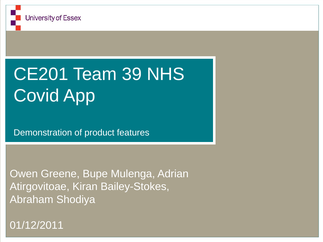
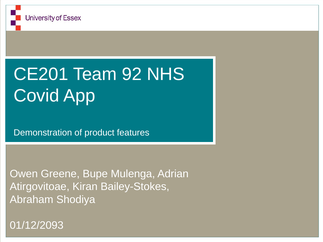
39: 39 -> 92 (132, 74)
01/12/2011: 01/12/2011 -> 01/12/2093 (37, 226)
